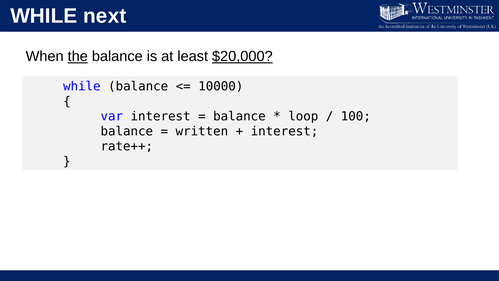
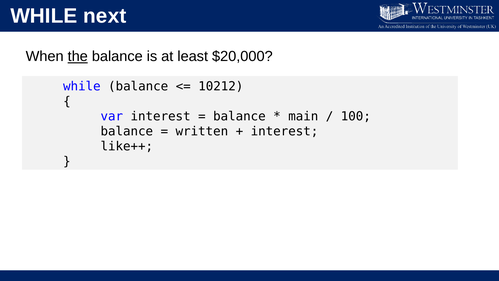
$20,000 underline: present -> none (242, 56)
10000: 10000 -> 10212 (221, 86)
loop: loop -> main (303, 116)
rate++: rate++ -> like++ (127, 146)
